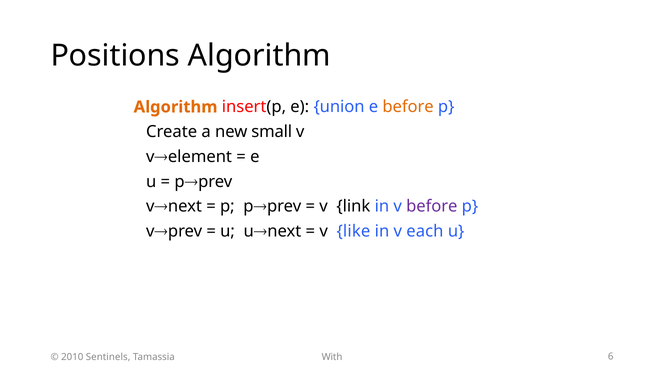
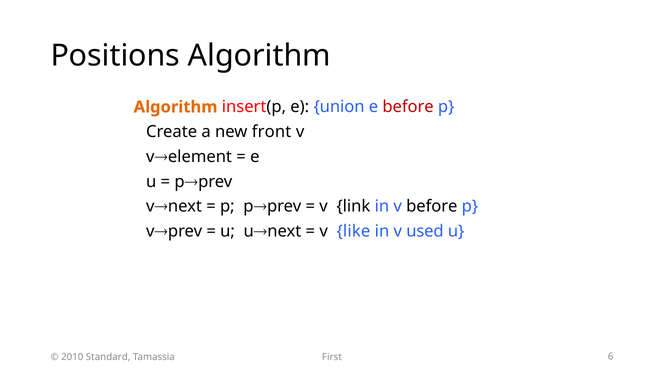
before colour: orange -> red (408, 107)
small: small -> front (272, 132)
before colour: purple -> black (432, 206)
each: each -> used (425, 231)
Sentinels: Sentinels -> Standard (108, 357)
With: With -> First (332, 357)
